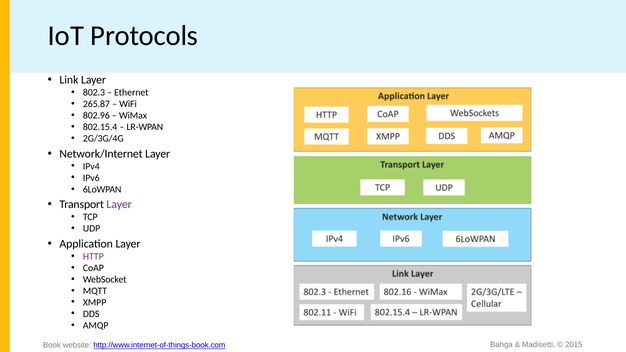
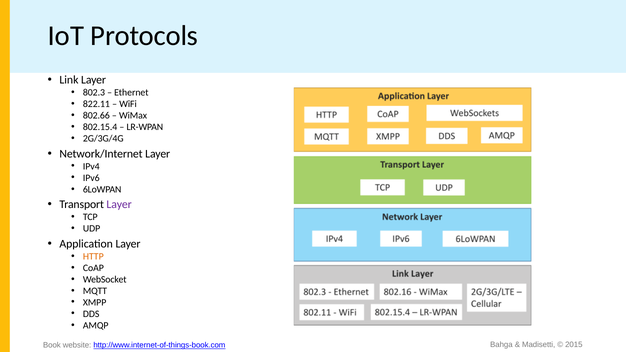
265.87: 265.87 -> 822.11 (96, 104)
802.96: 802.96 -> 802.66 (96, 116)
HTTP colour: purple -> orange (93, 257)
